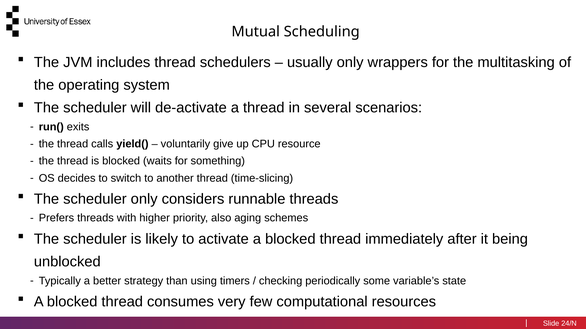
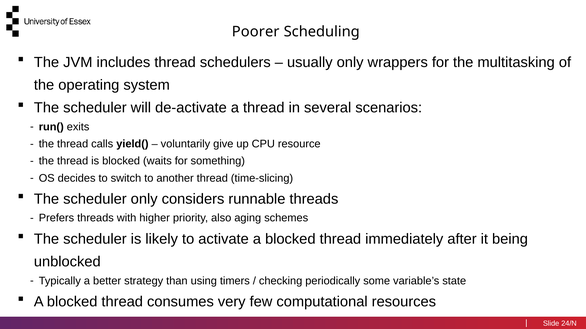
Mutual: Mutual -> Poorer (256, 32)
